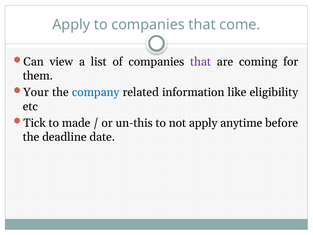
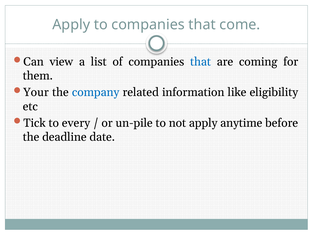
that colour: purple -> blue (201, 62)
made: made -> every (76, 123)
un-this: un-this -> un-pile (134, 123)
